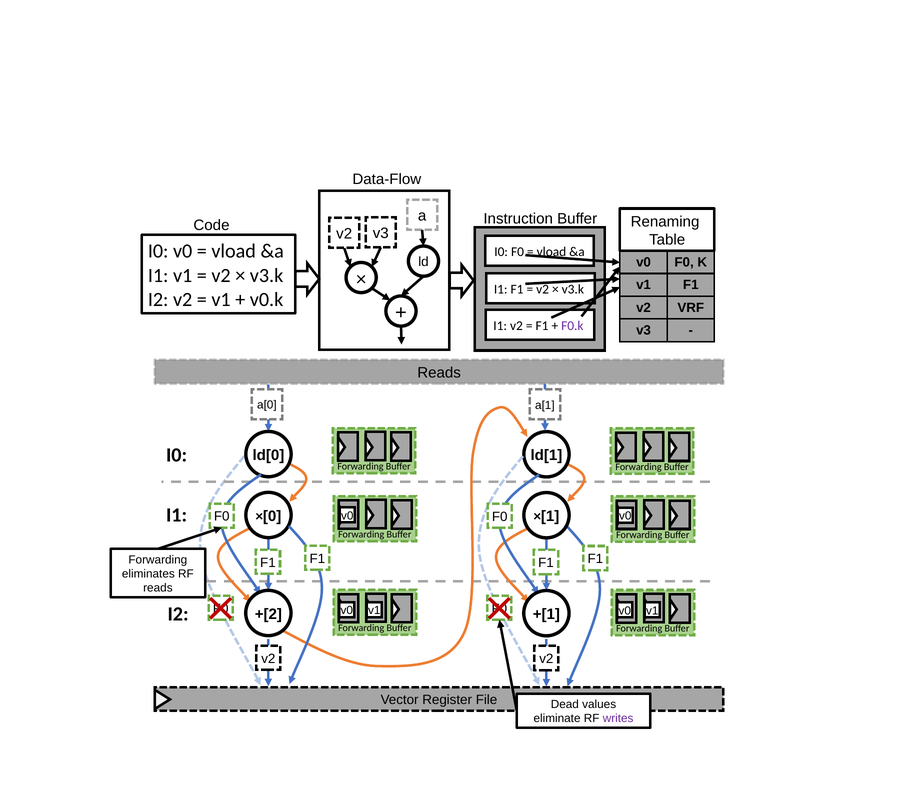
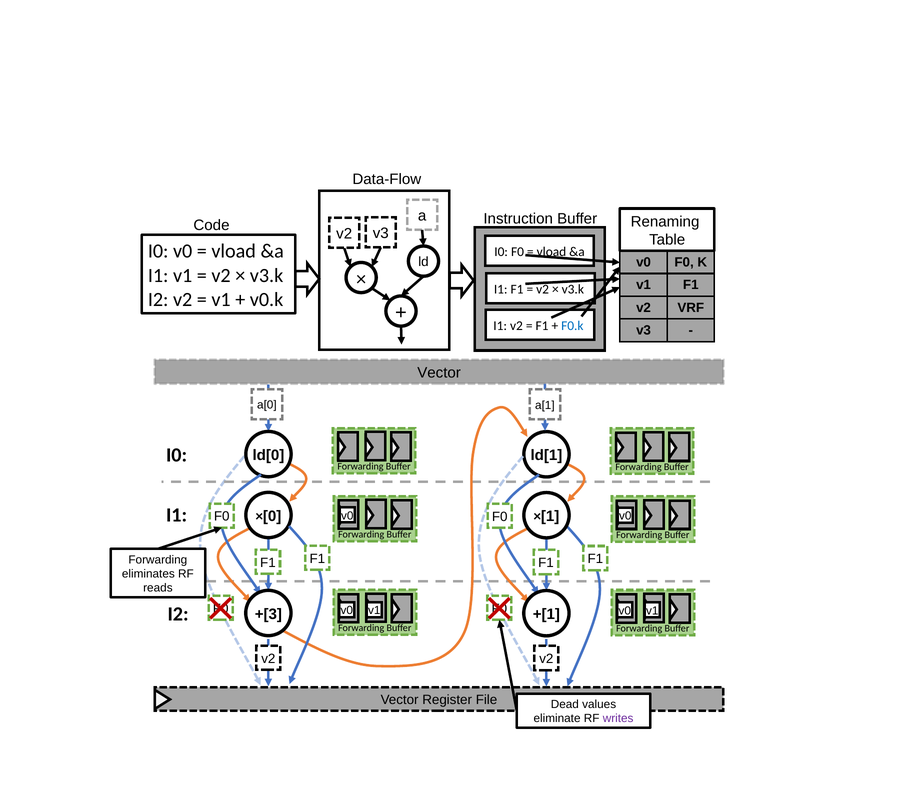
F0.k colour: purple -> blue (572, 326)
Reads: Reads -> Vector (439, 373)
+[2: +[2 -> +[3 (268, 614)
